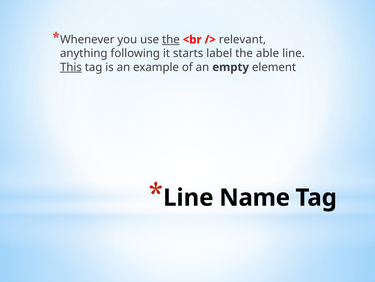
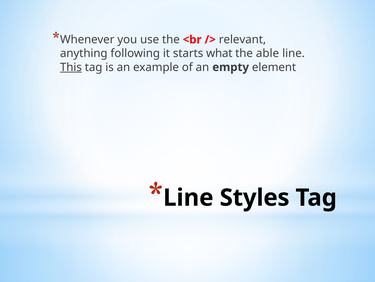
the underline: present -> none (171, 40)
label: label -> what (219, 53)
Name: Name -> Styles (255, 197)
